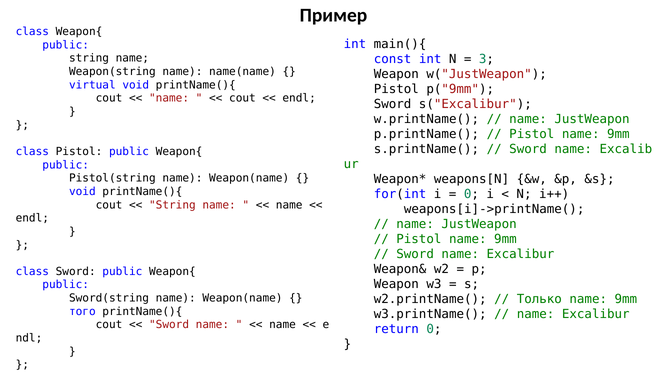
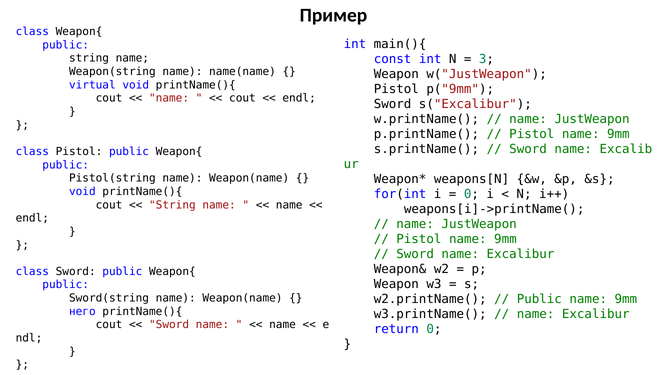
Только: Только -> Public (539, 299)
того: того -> него (82, 312)
